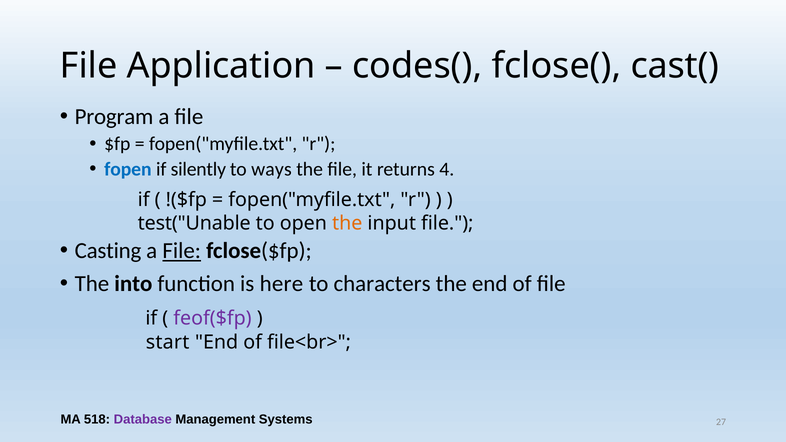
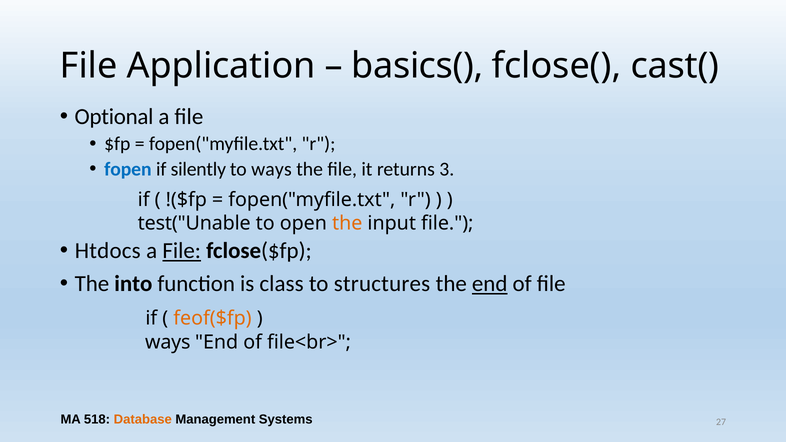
codes(: codes( -> basics( (417, 66)
Program: Program -> Optional (114, 117)
4: 4 -> 3 (447, 169)
Casting: Casting -> Htdocs (108, 251)
here: here -> class (282, 284)
characters: characters -> structures (382, 284)
end underline: none -> present (490, 284)
feof($fp colour: purple -> orange (212, 319)
start: start -> ways (168, 342)
Database colour: purple -> orange (143, 420)
